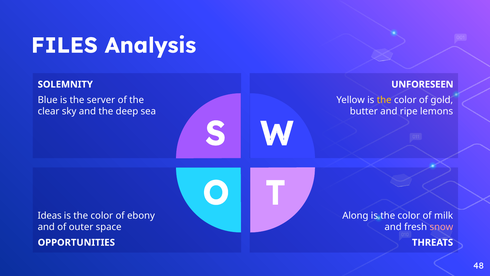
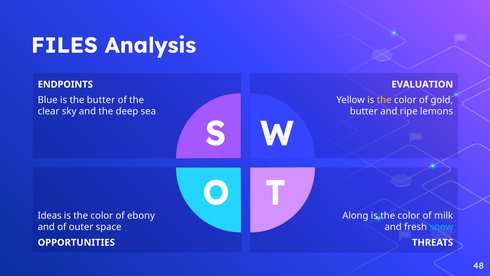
SOLEMNITY: SOLEMNITY -> ENDPOINTS (65, 84)
UNFORESEEN: UNFORESEEN -> EVALUATION (422, 84)
the server: server -> butter (101, 100)
snow colour: pink -> light blue (441, 227)
